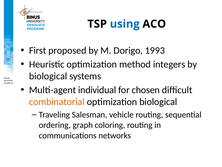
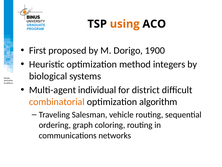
using colour: blue -> orange (125, 24)
1993: 1993 -> 1900 (155, 50)
chosen: chosen -> district (146, 90)
optimization biological: biological -> algorithm (158, 102)
